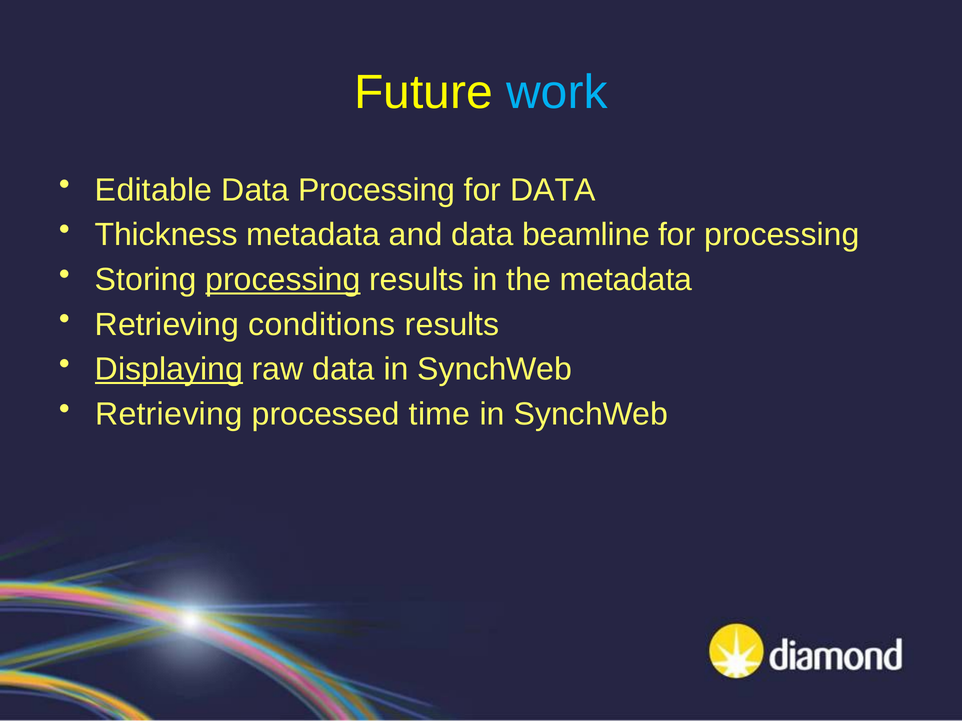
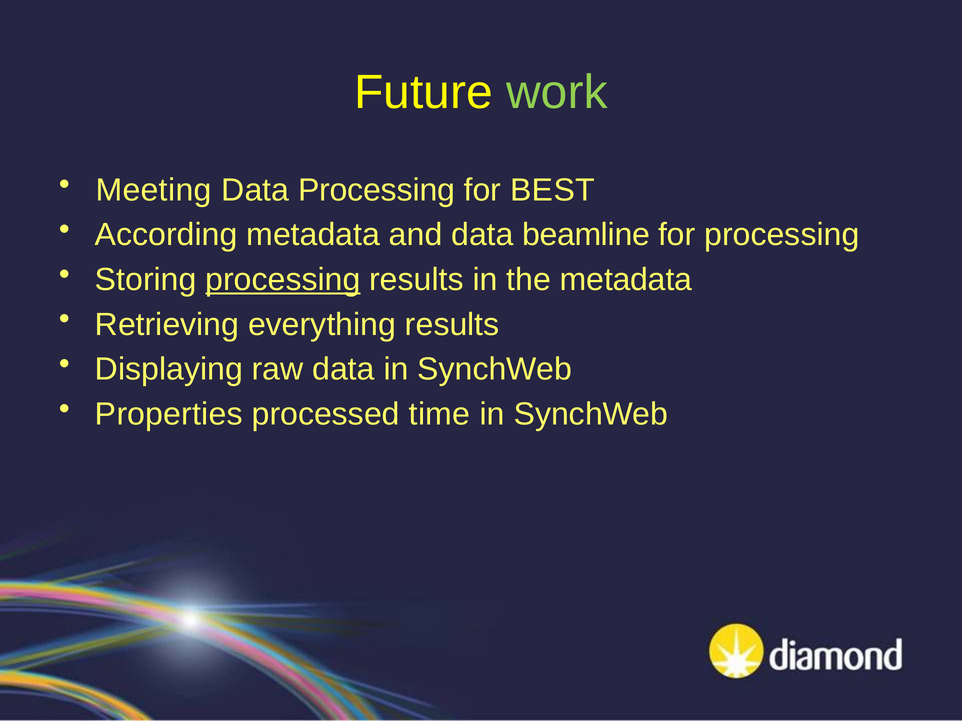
work colour: light blue -> light green (557, 92)
Editable: Editable -> Meeting (154, 190)
for DATA: DATA -> BEST (553, 190)
Thickness: Thickness -> According (166, 235)
conditions: conditions -> everything (322, 325)
Displaying underline: present -> none (169, 370)
Retrieving: Retrieving -> Properties (169, 415)
